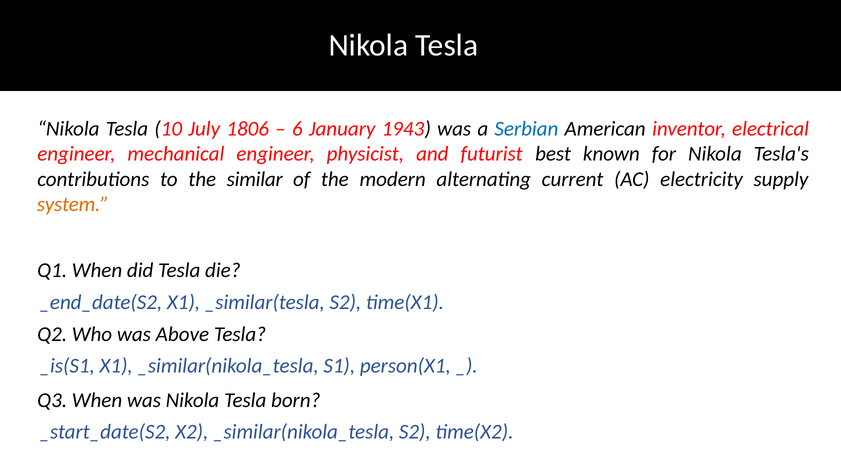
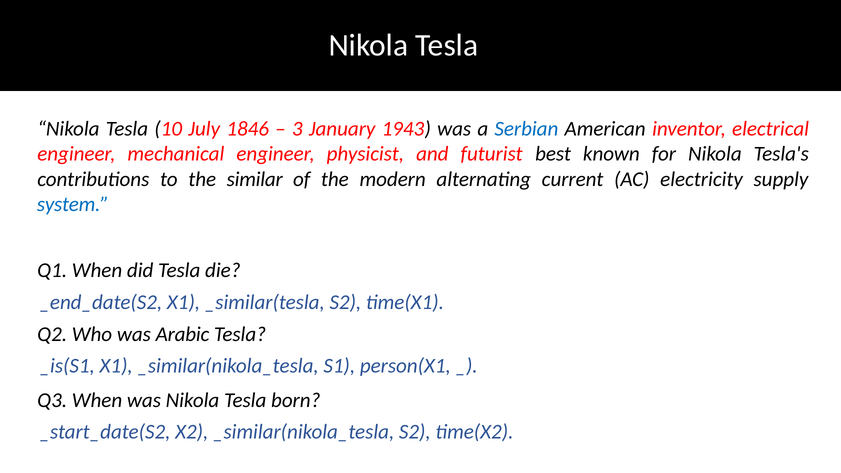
1806: 1806 -> 1846 (248, 129)
6: 6 -> 3 (297, 129)
system colour: orange -> blue (73, 204)
Above: Above -> Arabic (183, 334)
